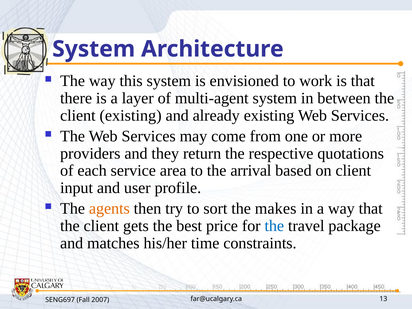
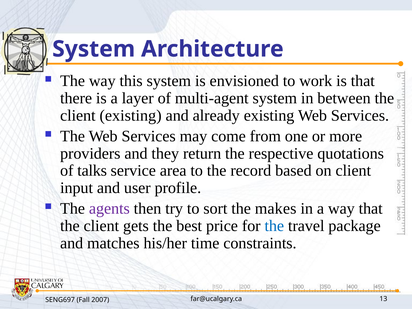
each: each -> talks (92, 171)
arrival: arrival -> record (251, 171)
agents colour: orange -> purple (109, 209)
